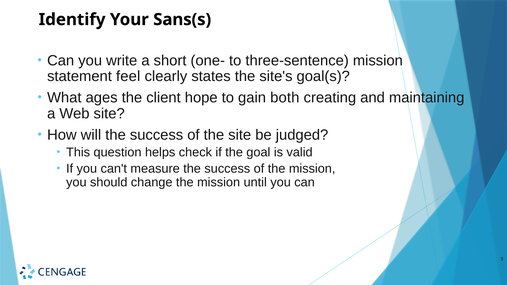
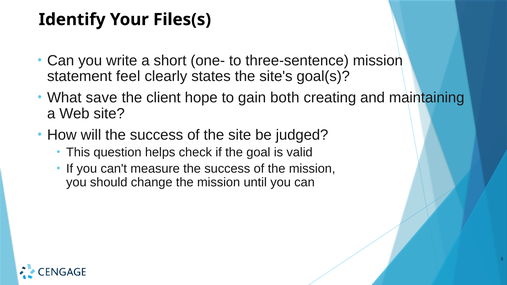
Sans(s: Sans(s -> Files(s (182, 20)
ages: ages -> save (102, 98)
